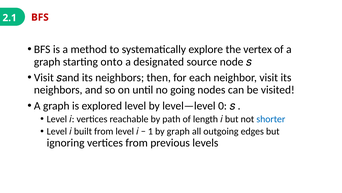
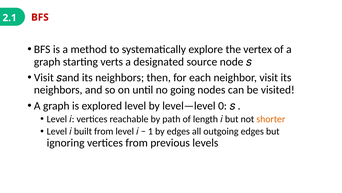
onto: onto -> verts (112, 62)
shorter colour: blue -> orange (271, 119)
by graph: graph -> edges (178, 131)
